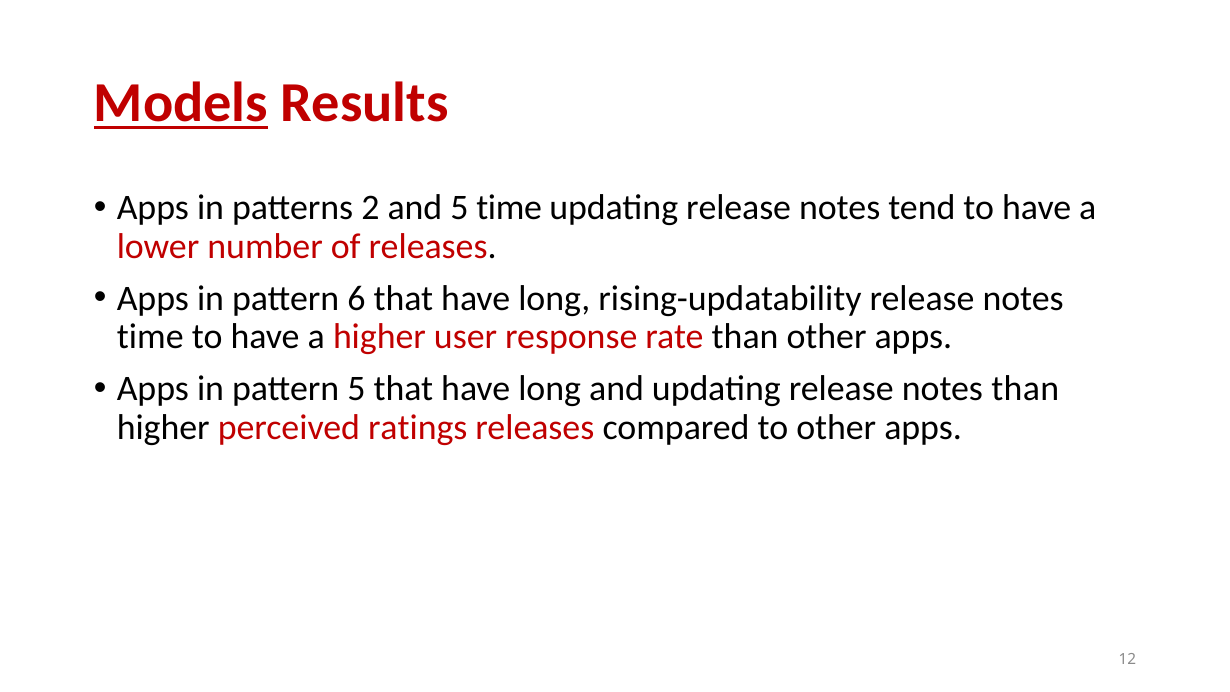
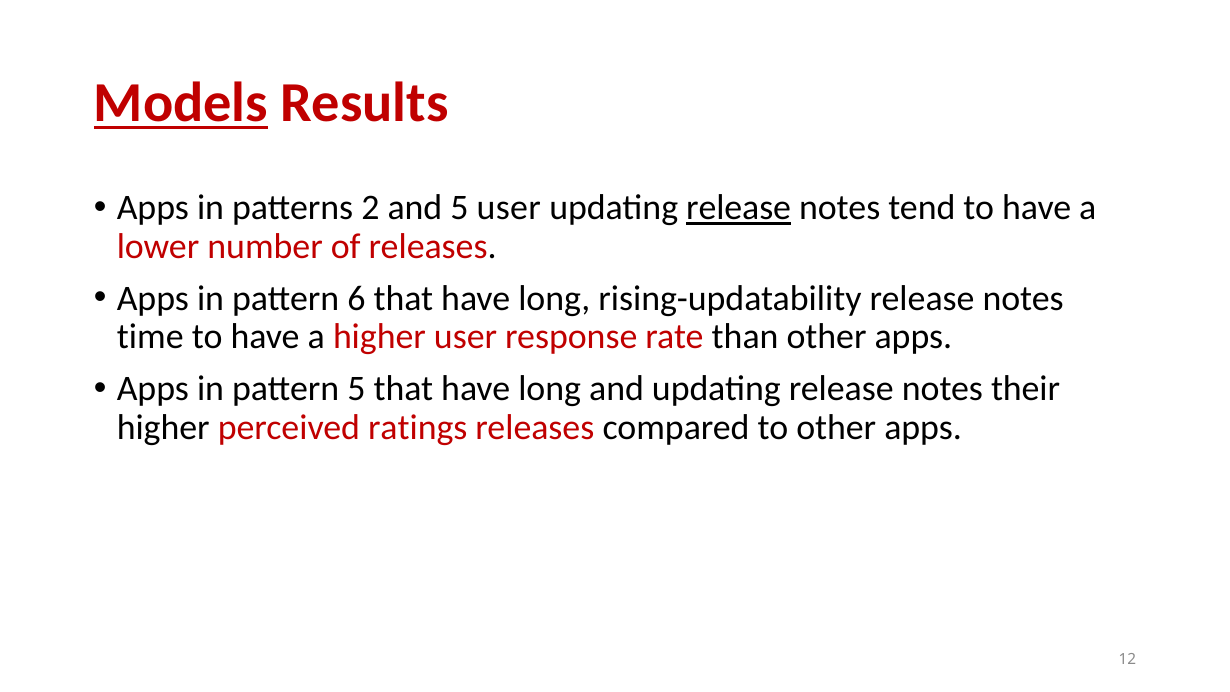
5 time: time -> user (509, 208)
release underline: none -> present (739, 208)
notes than: than -> their (1026, 389)
